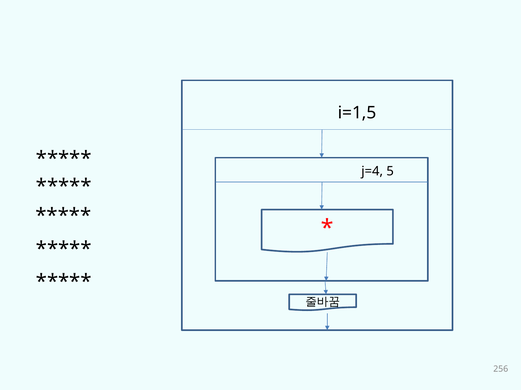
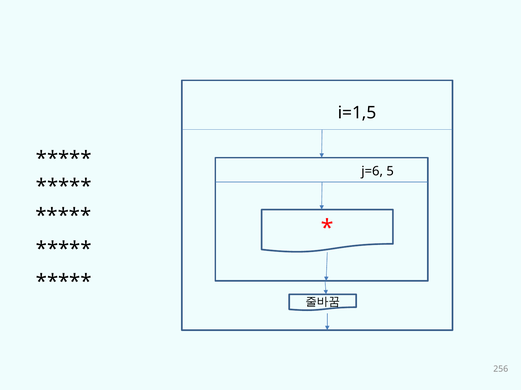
j=4: j=4 -> j=6 (372, 172)
